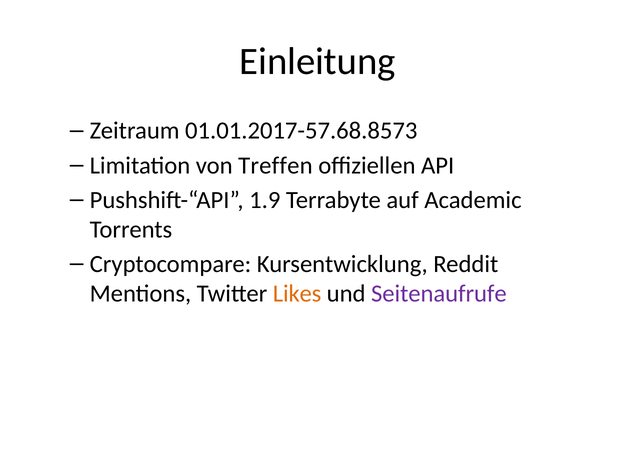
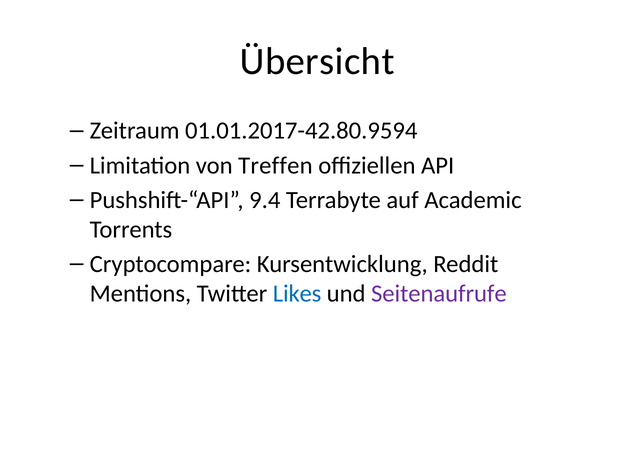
Einleitung: Einleitung -> Übersicht (317, 61)
01.01.2017-57.68.8573: 01.01.2017-57.68.8573 -> 01.01.2017-42.80.9594 (301, 131)
1.9: 1.9 -> 9.4 (265, 200)
Likes colour: orange -> blue (297, 294)
